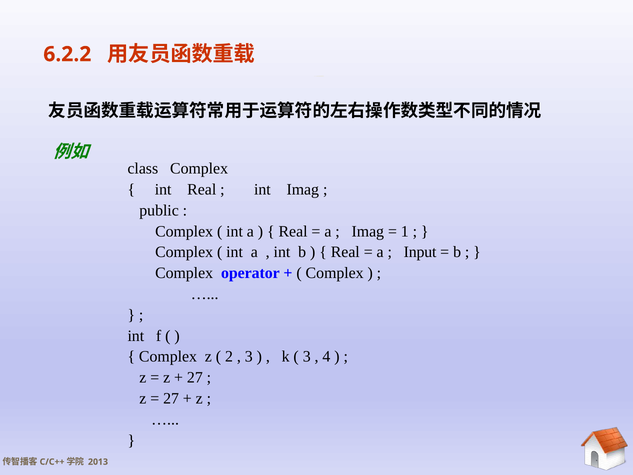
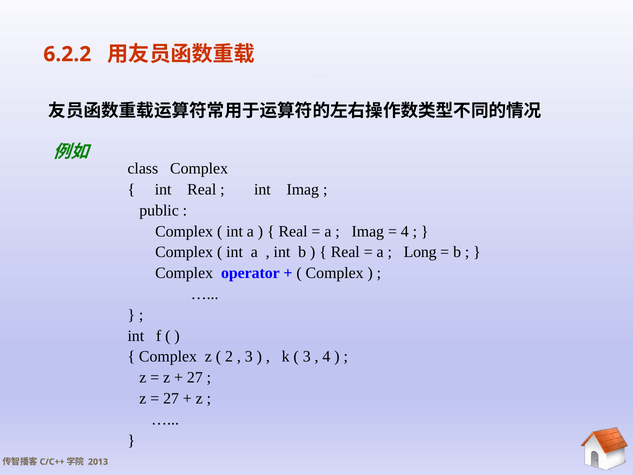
1: 1 -> 4 (405, 231)
Input: Input -> Long (420, 252)
